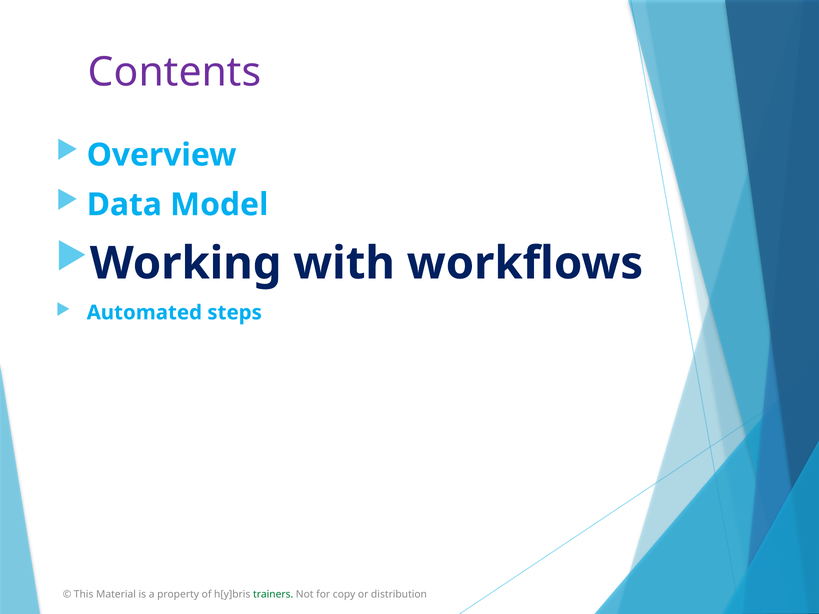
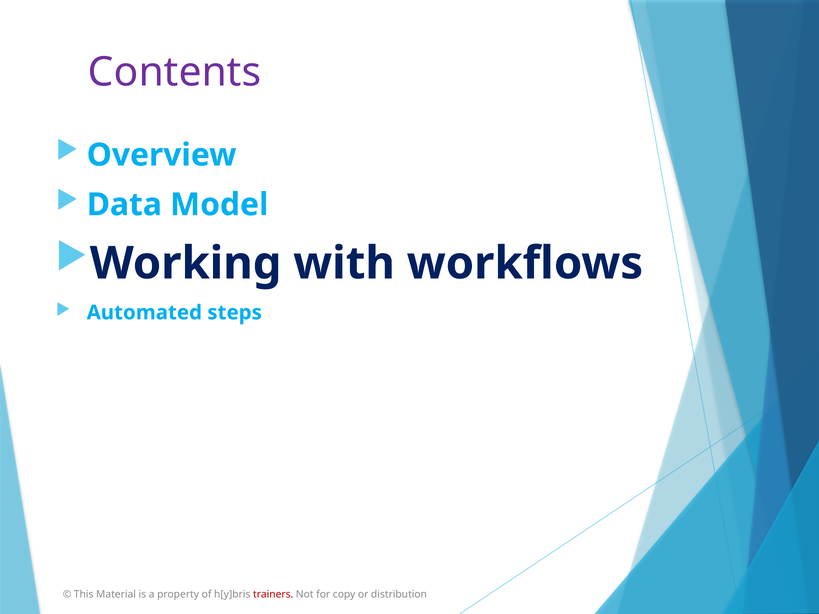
trainers colour: green -> red (273, 595)
